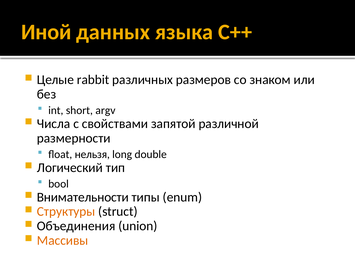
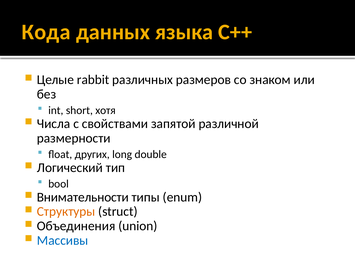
Иной: Иной -> Кода (46, 32)
argv: argv -> хотя (105, 110)
нельзя: нельзя -> других (92, 154)
Массивы colour: orange -> blue (63, 240)
